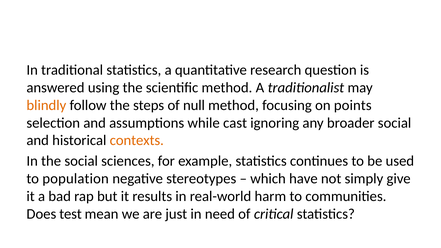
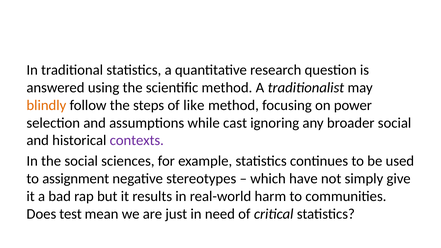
null: null -> like (194, 105)
points: points -> power (353, 105)
contexts colour: orange -> purple (137, 141)
population: population -> assignment (76, 179)
